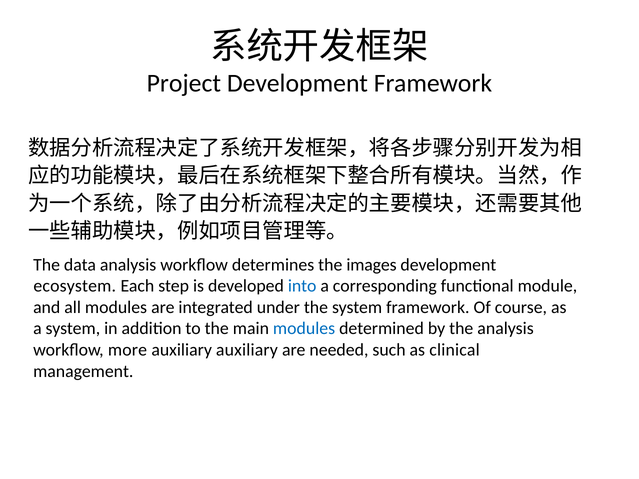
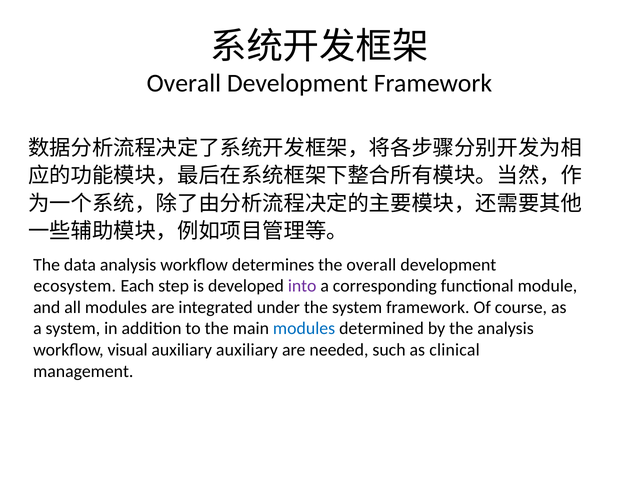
Project: Project -> Overall (184, 83)
the images: images -> overall (371, 265)
into colour: blue -> purple (302, 286)
more: more -> visual (128, 350)
